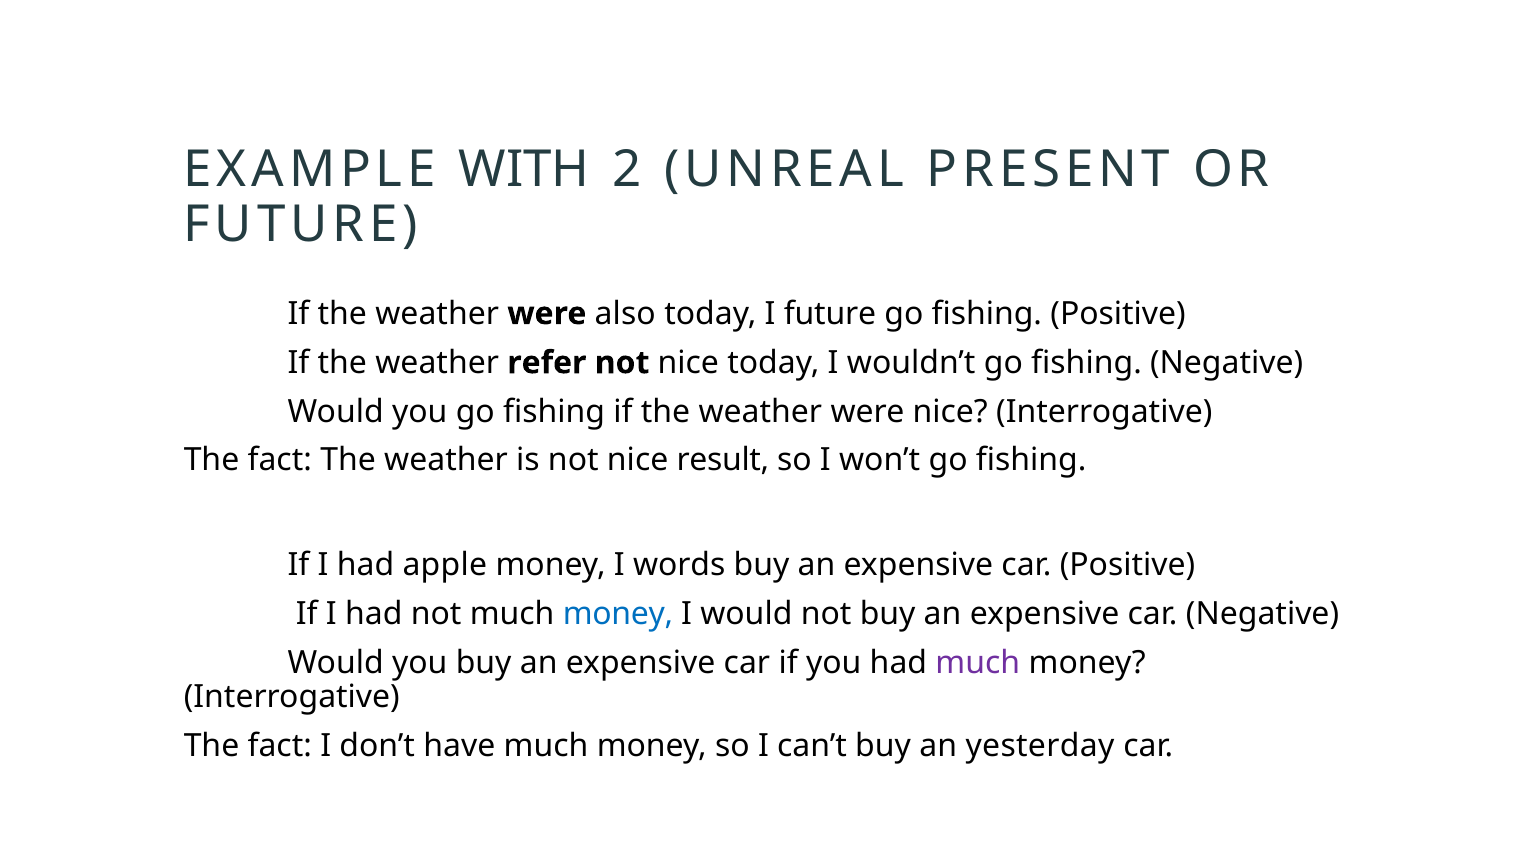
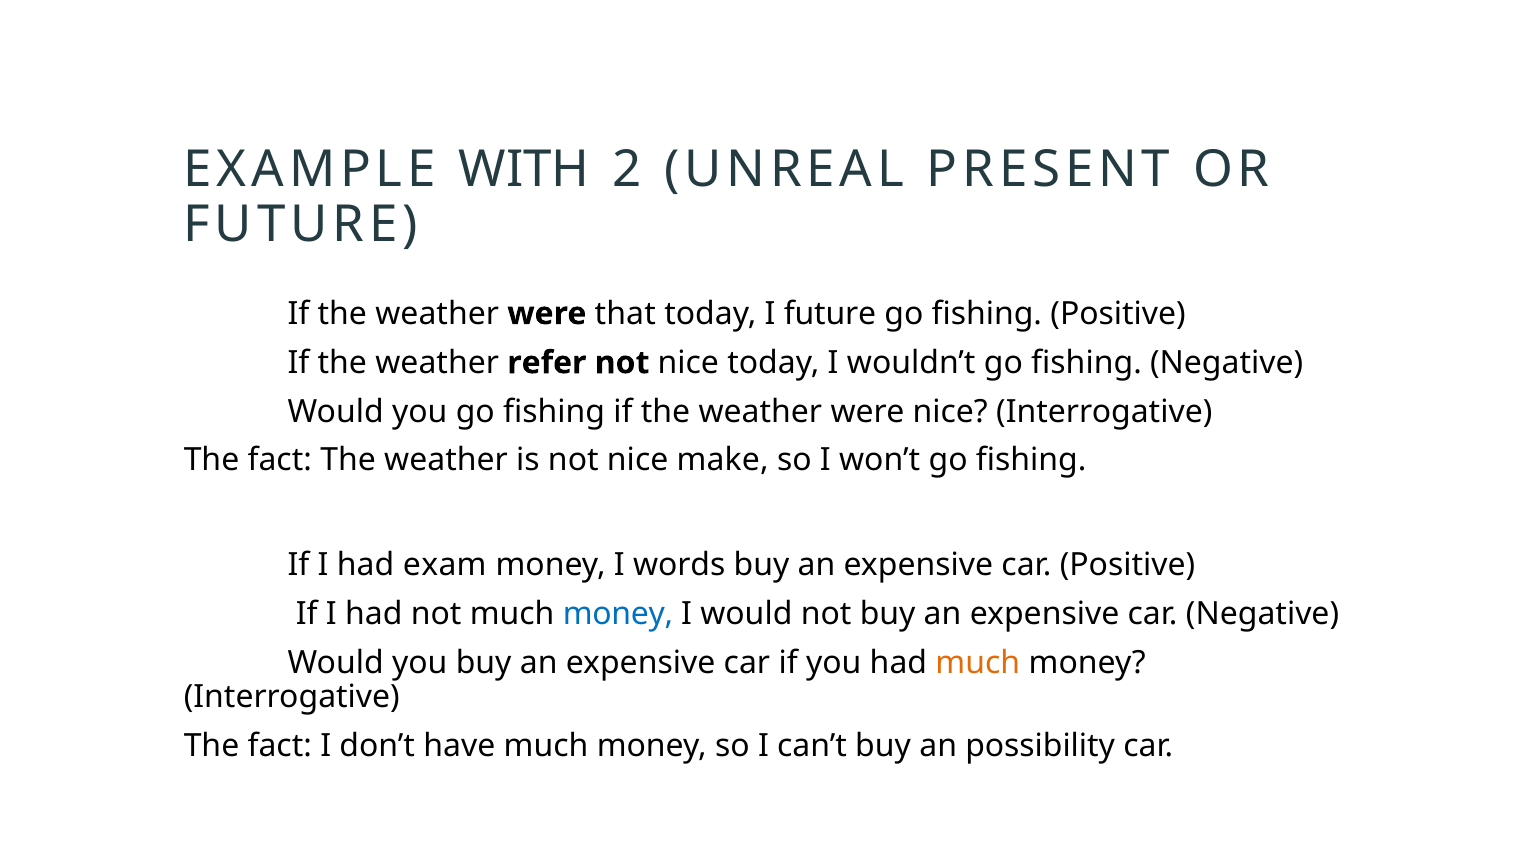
also: also -> that (625, 314)
result: result -> make (723, 460)
apple: apple -> exam (445, 565)
much colour: purple -> orange (978, 663)
yesterday: yesterday -> possibility (1040, 746)
